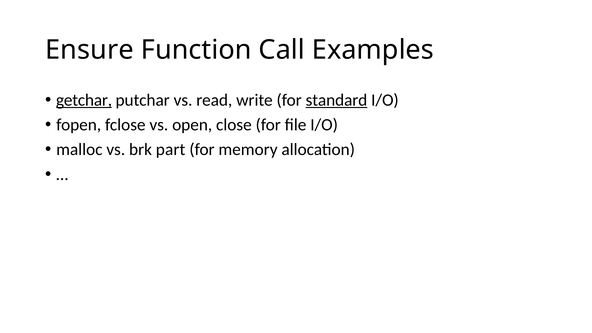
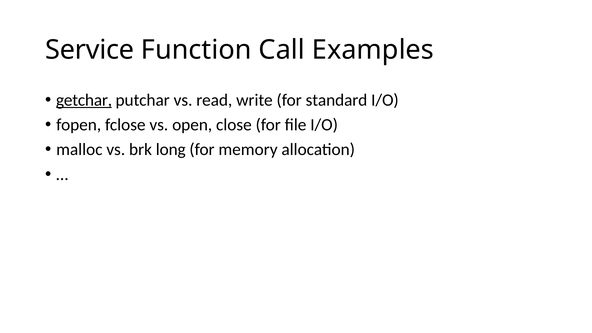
Ensure: Ensure -> Service (90, 50)
standard underline: present -> none (336, 100)
part: part -> long (171, 150)
